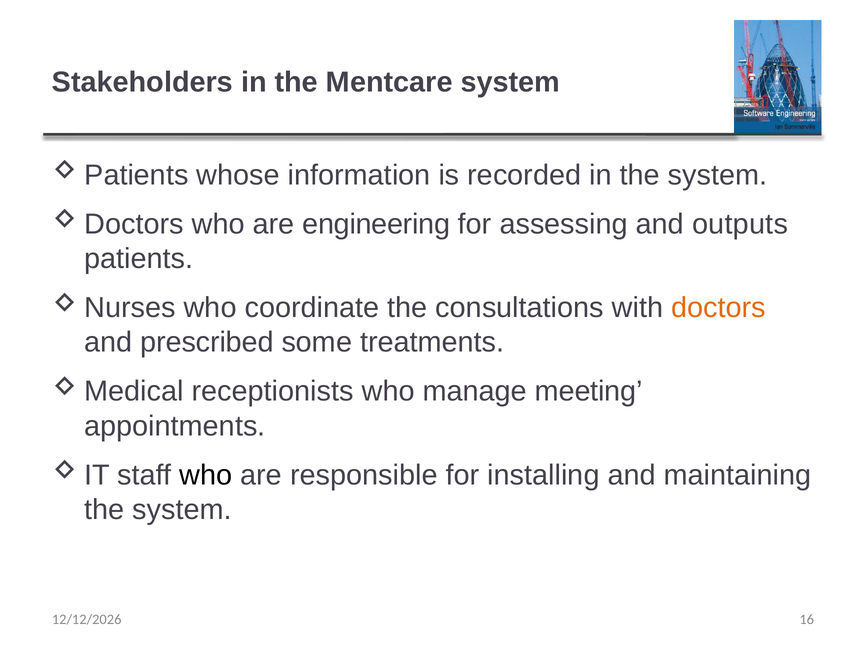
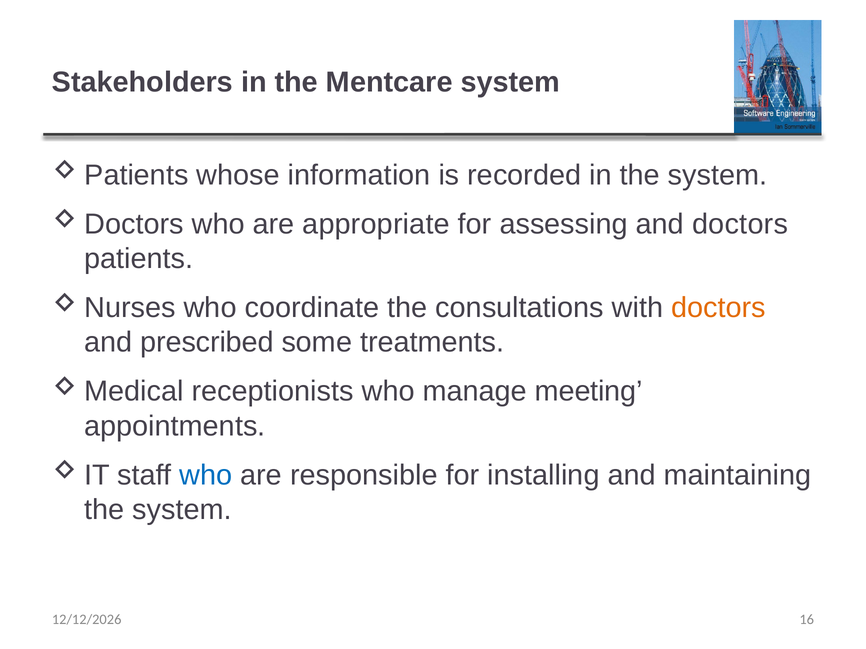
engineering: engineering -> appropriate (376, 224)
and outputs: outputs -> doctors (740, 224)
who colour: black -> blue (206, 475)
